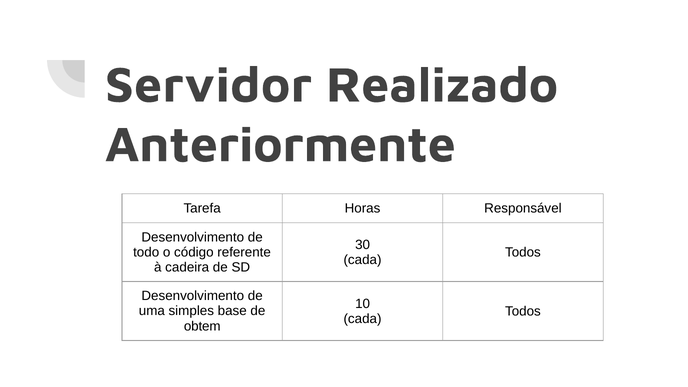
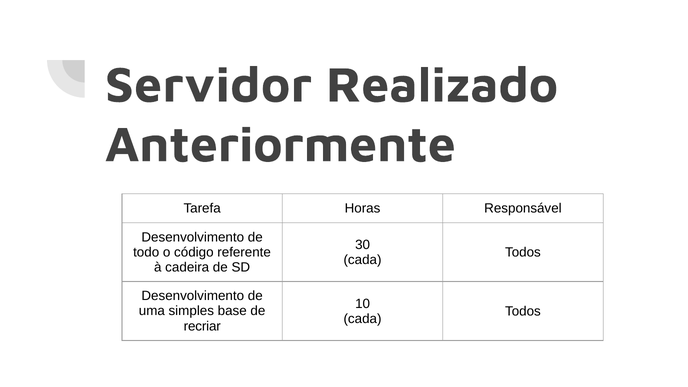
obtem: obtem -> recriar (202, 326)
